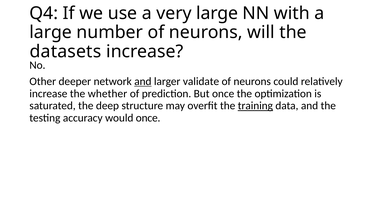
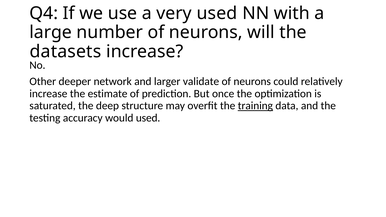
very large: large -> used (217, 13)
and underline: present -> none (143, 81)
whether: whether -> estimate (108, 94)
would once: once -> used (148, 118)
